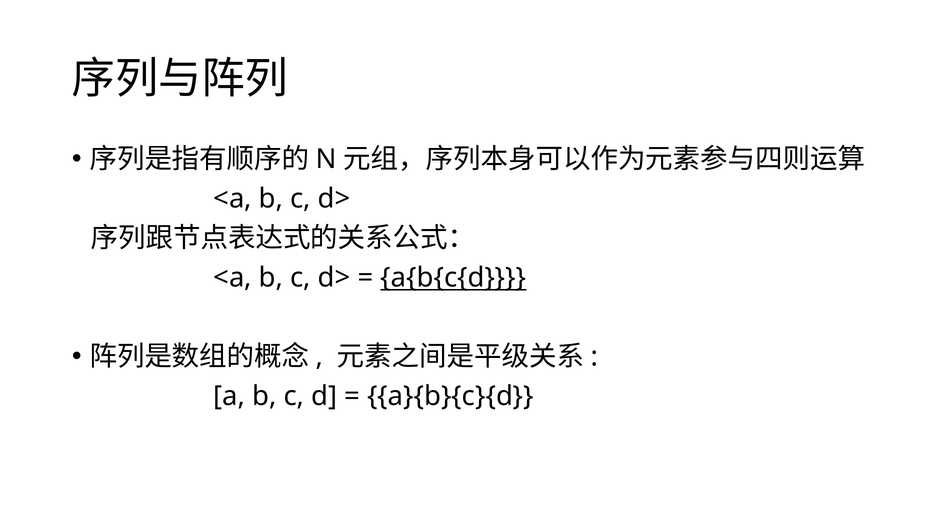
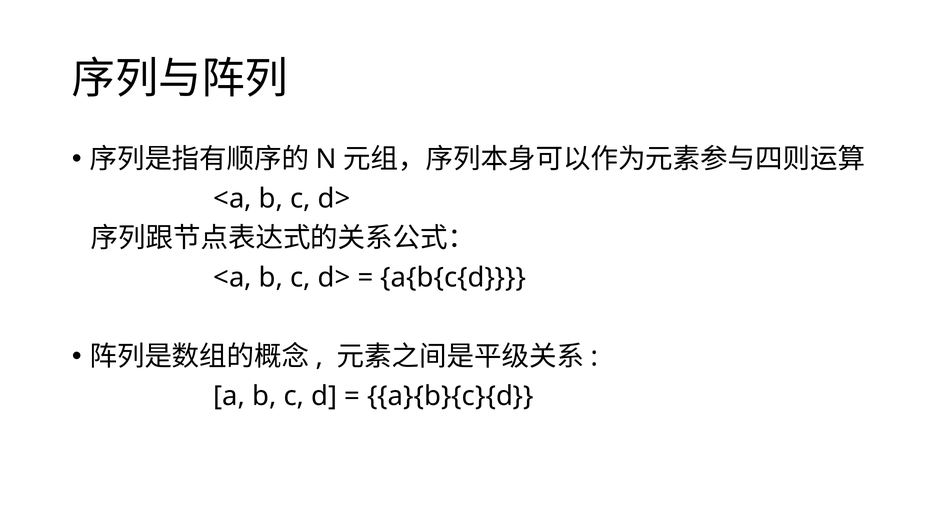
a{b{c{d underline: present -> none (453, 278)
